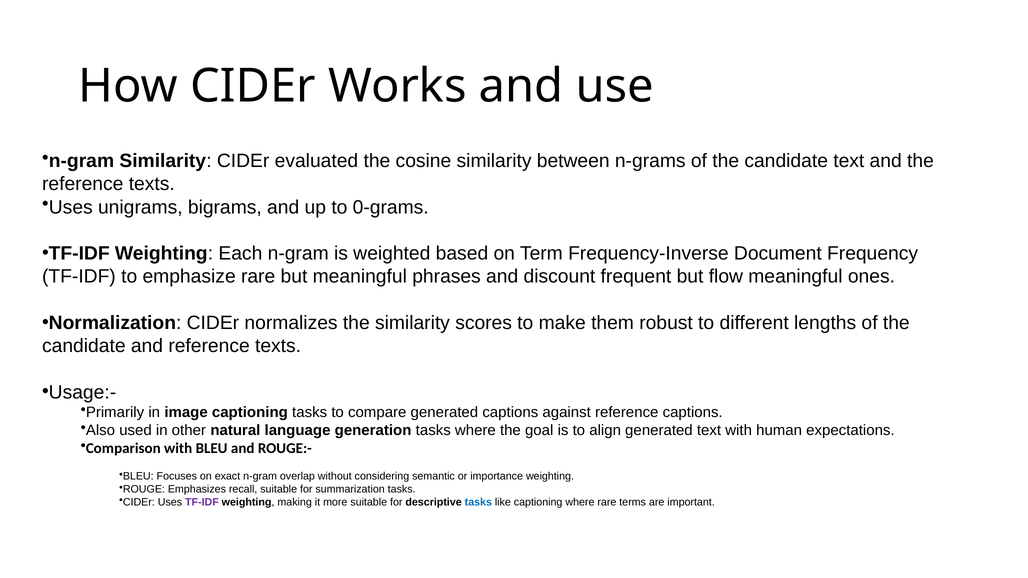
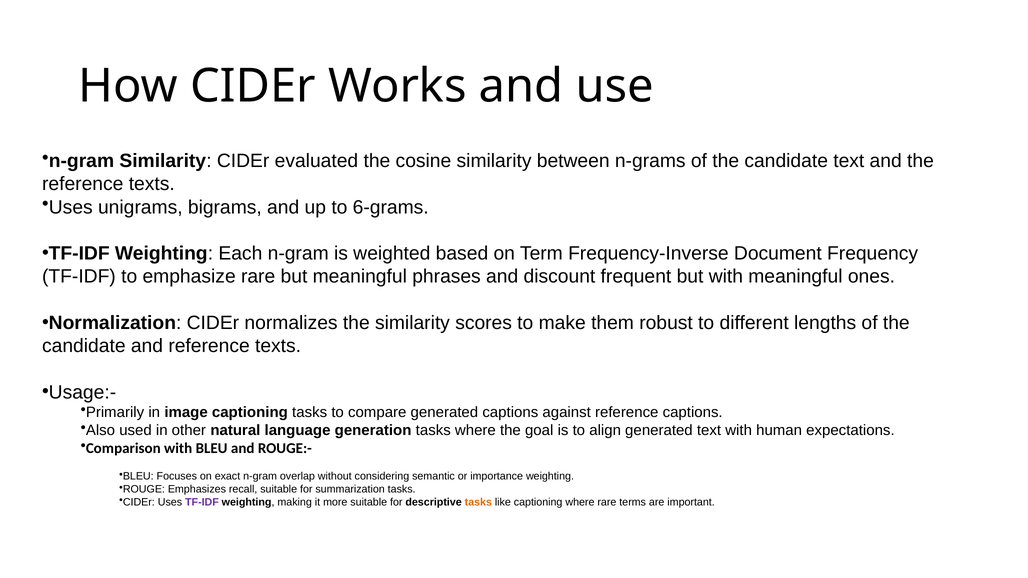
0-grams: 0-grams -> 6-grams (391, 207)
but flow: flow -> with (726, 277)
tasks colour: blue -> orange (478, 502)
